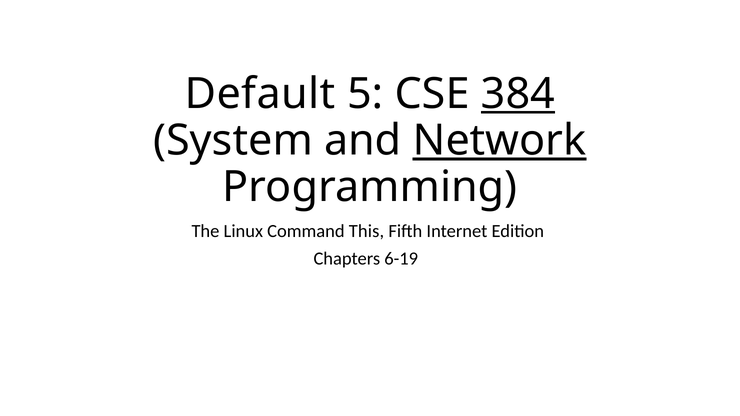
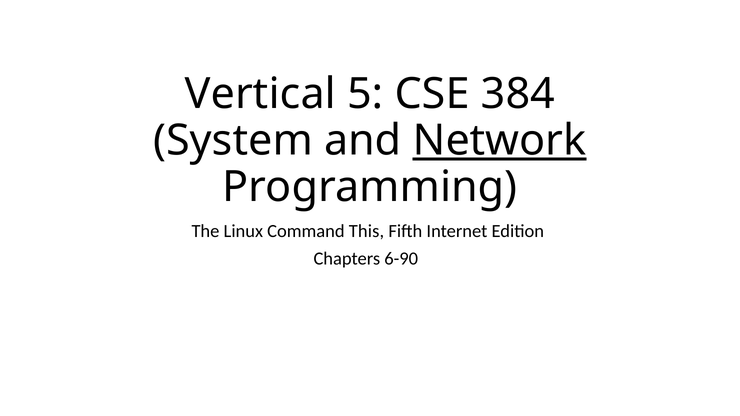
Default: Default -> Vertical (260, 94)
384 underline: present -> none (518, 94)
6-19: 6-19 -> 6-90 (401, 259)
